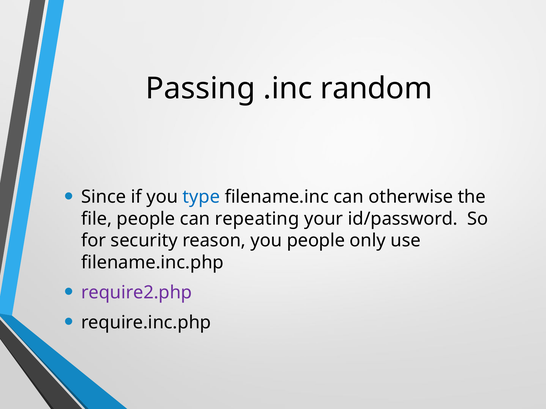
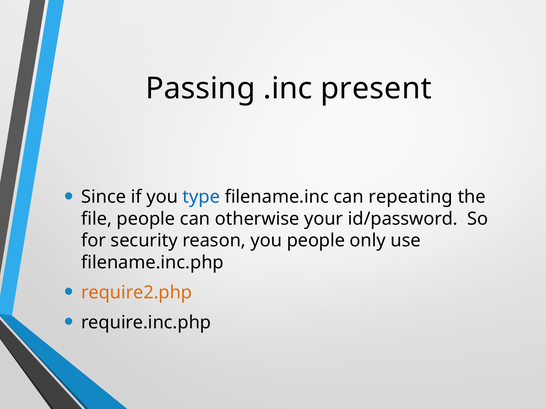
random: random -> present (376, 89)
otherwise: otherwise -> repeating (411, 197)
repeating: repeating -> otherwise (257, 219)
require2.php colour: purple -> orange (137, 293)
